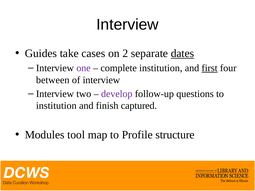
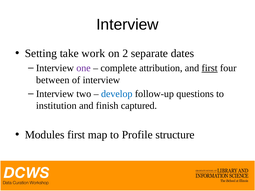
Guides: Guides -> Setting (41, 53)
cases: cases -> work (93, 53)
dates underline: present -> none (183, 53)
complete institution: institution -> attribution (161, 68)
develop colour: purple -> blue (117, 94)
Modules tool: tool -> first (76, 135)
